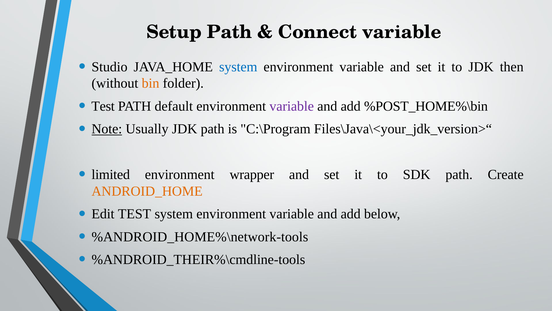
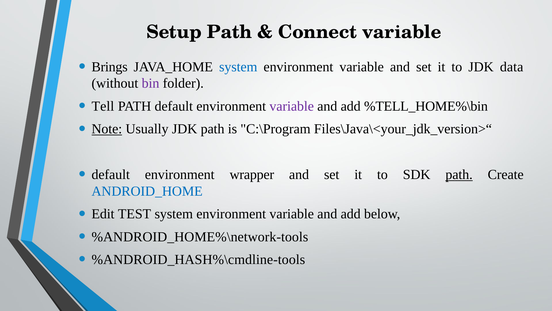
Studio: Studio -> Brings (110, 67)
then: then -> data (512, 67)
bin colour: orange -> purple (151, 83)
Test: Test -> Tell (103, 106)
%POST_HOME%\bin: %POST_HOME%\bin -> %TELL_HOME%\bin (426, 106)
limited: limited -> default (111, 174)
path underline: none -> present (459, 174)
ANDROID_HOME colour: orange -> blue (147, 191)
%ANDROID_THEIR%\cmdline-tools: %ANDROID_THEIR%\cmdline-tools -> %ANDROID_HASH%\cmdline-tools (198, 259)
